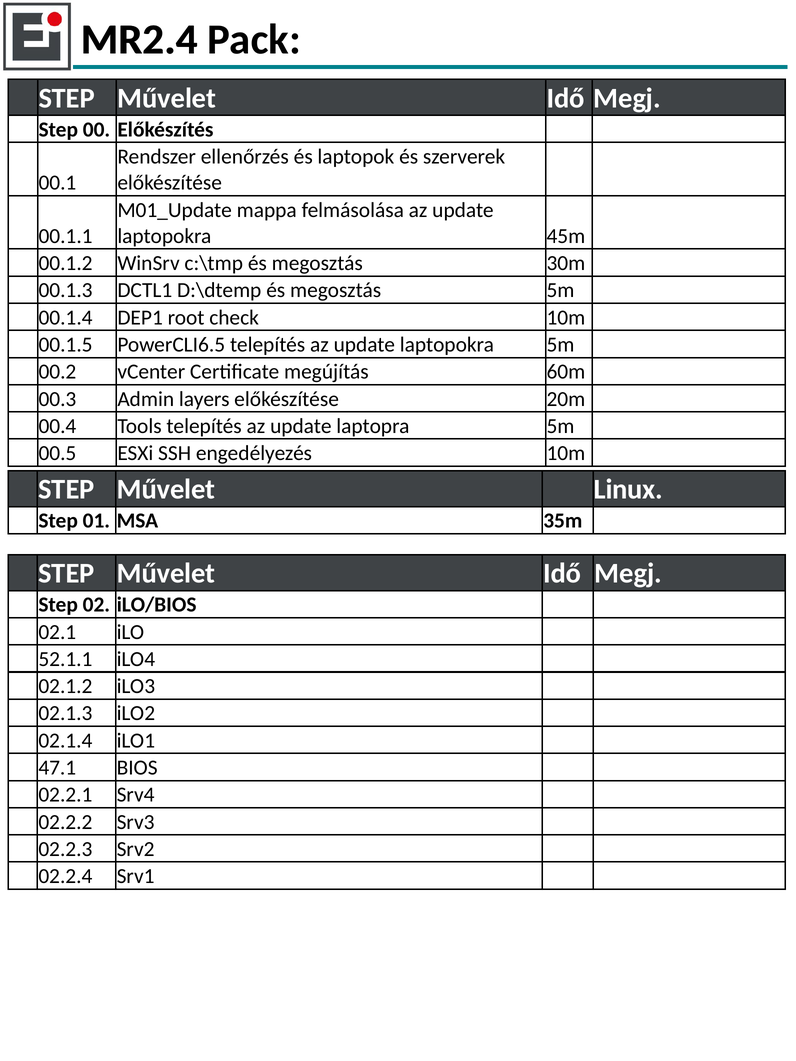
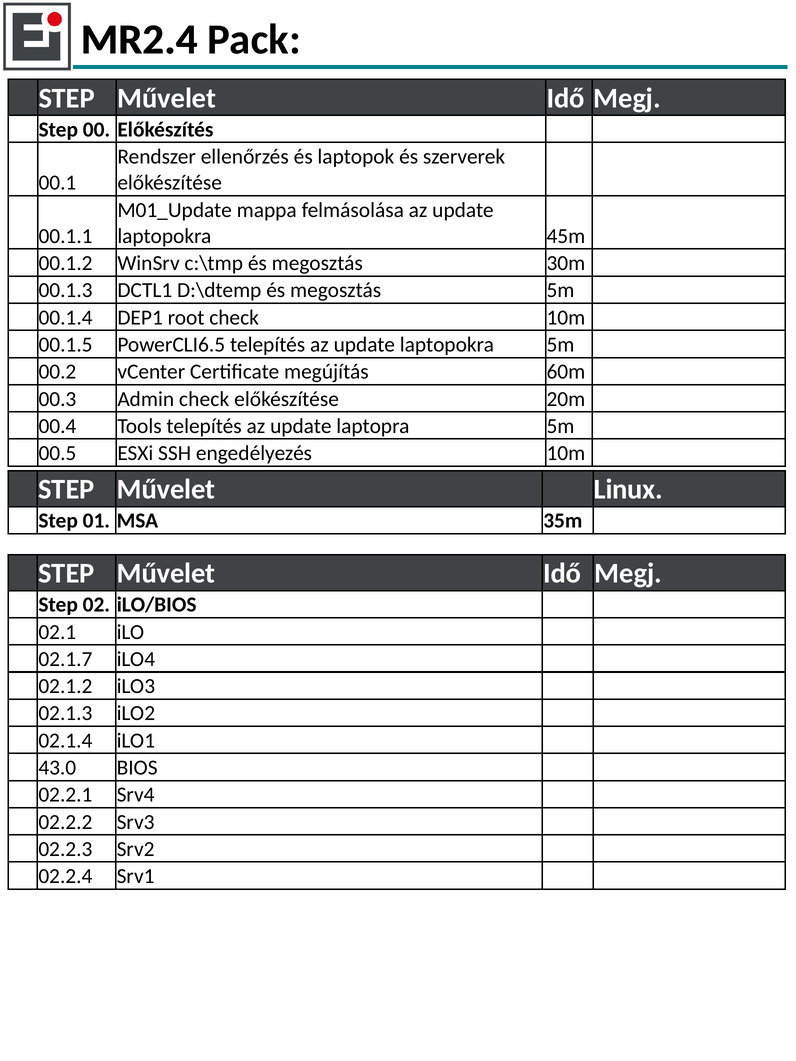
Admin layers: layers -> check (204, 399)
52.1.1: 52.1.1 -> 02.1.7 (65, 659)
47.1: 47.1 -> 43.0 (57, 768)
